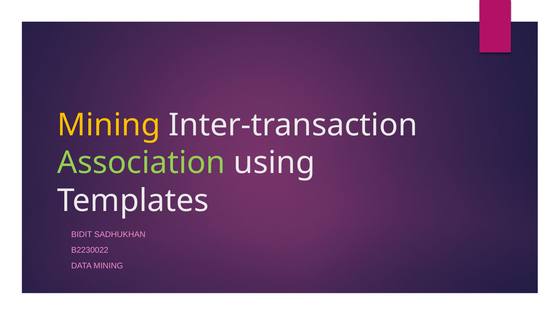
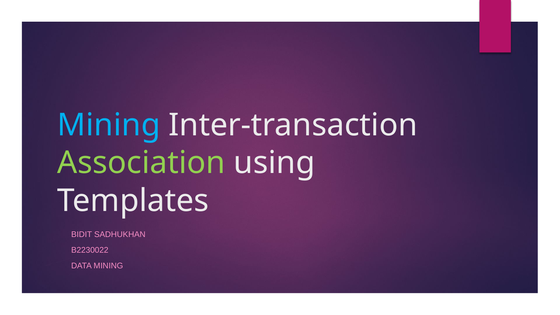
Mining colour: yellow -> light blue (109, 125)
